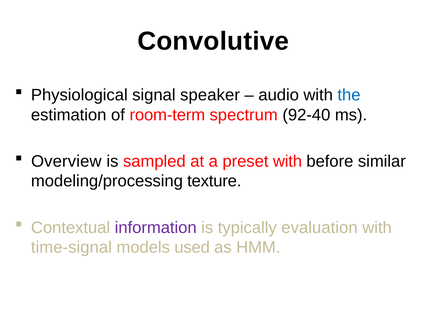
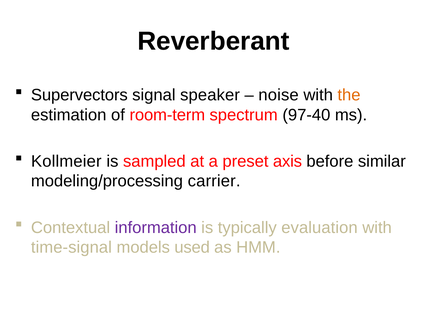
Convolutive: Convolutive -> Reverberant (213, 41)
Physiological: Physiological -> Supervectors (79, 95)
audio: audio -> noise (279, 95)
the colour: blue -> orange (349, 95)
92-40: 92-40 -> 97-40 (306, 115)
Overview: Overview -> Kollmeier (66, 161)
preset with: with -> axis (287, 161)
texture: texture -> carrier (214, 181)
